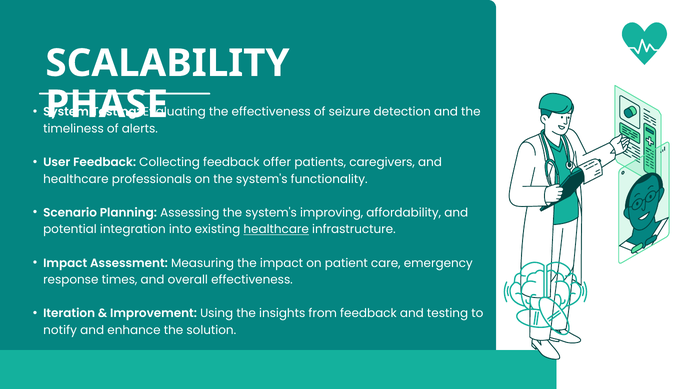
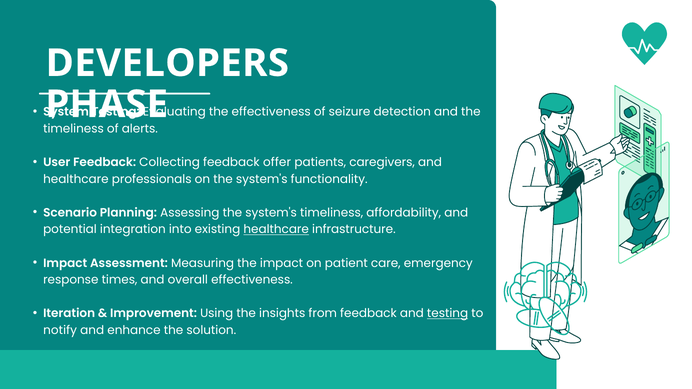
SCALABILITY: SCALABILITY -> DEVELOPERS (167, 63)
system's improving: improving -> timeliness (332, 213)
testing underline: none -> present (448, 314)
